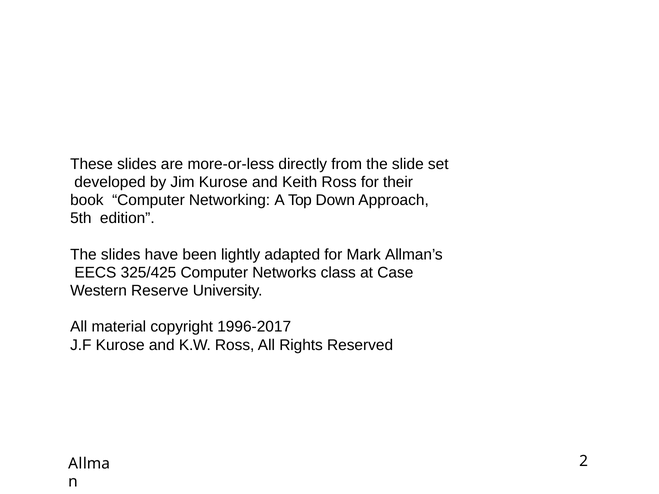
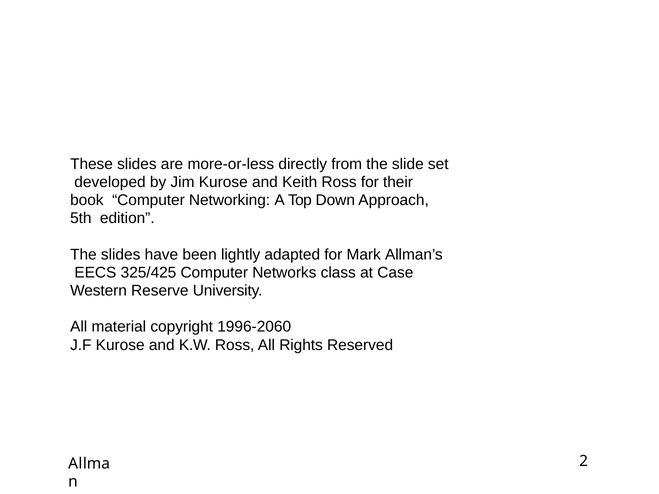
1996-2017: 1996-2017 -> 1996-2060 (254, 327)
